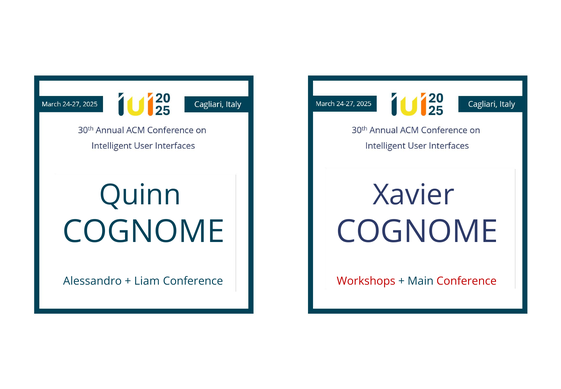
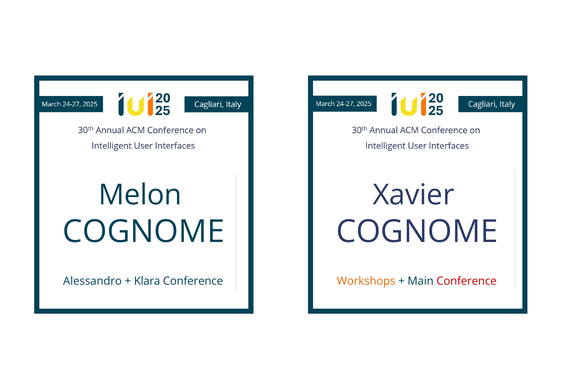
Quinn: Quinn -> Melon (140, 195)
Liam: Liam -> Klara (147, 281)
Workshops colour: red -> orange (366, 281)
